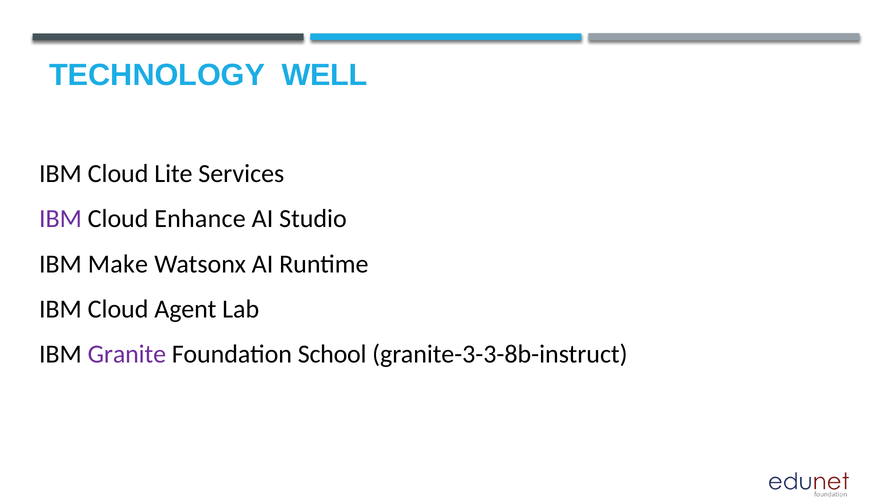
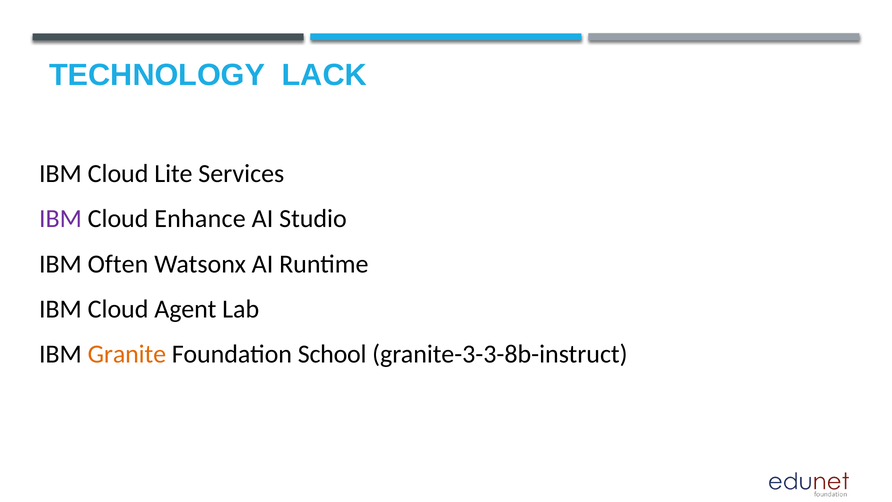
WELL: WELL -> LACK (324, 75)
Make: Make -> Often (118, 264)
Granite colour: purple -> orange (127, 354)
